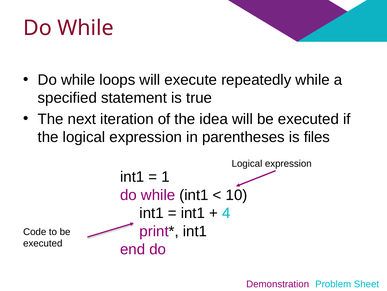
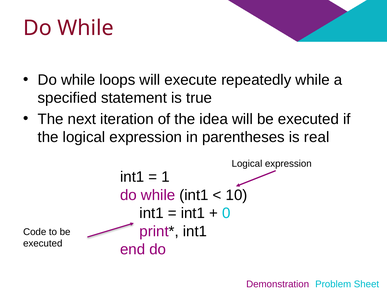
files: files -> real (317, 137)
4: 4 -> 0 (226, 213)
